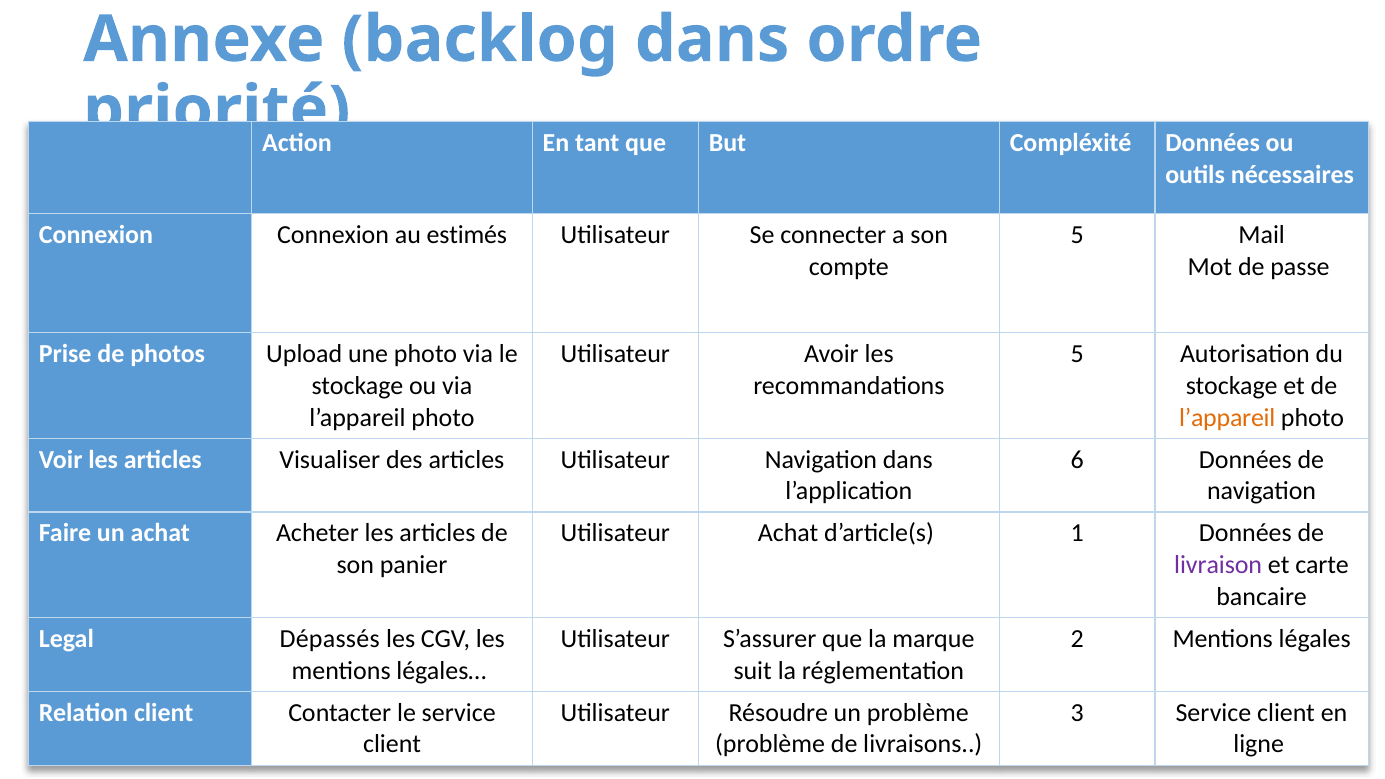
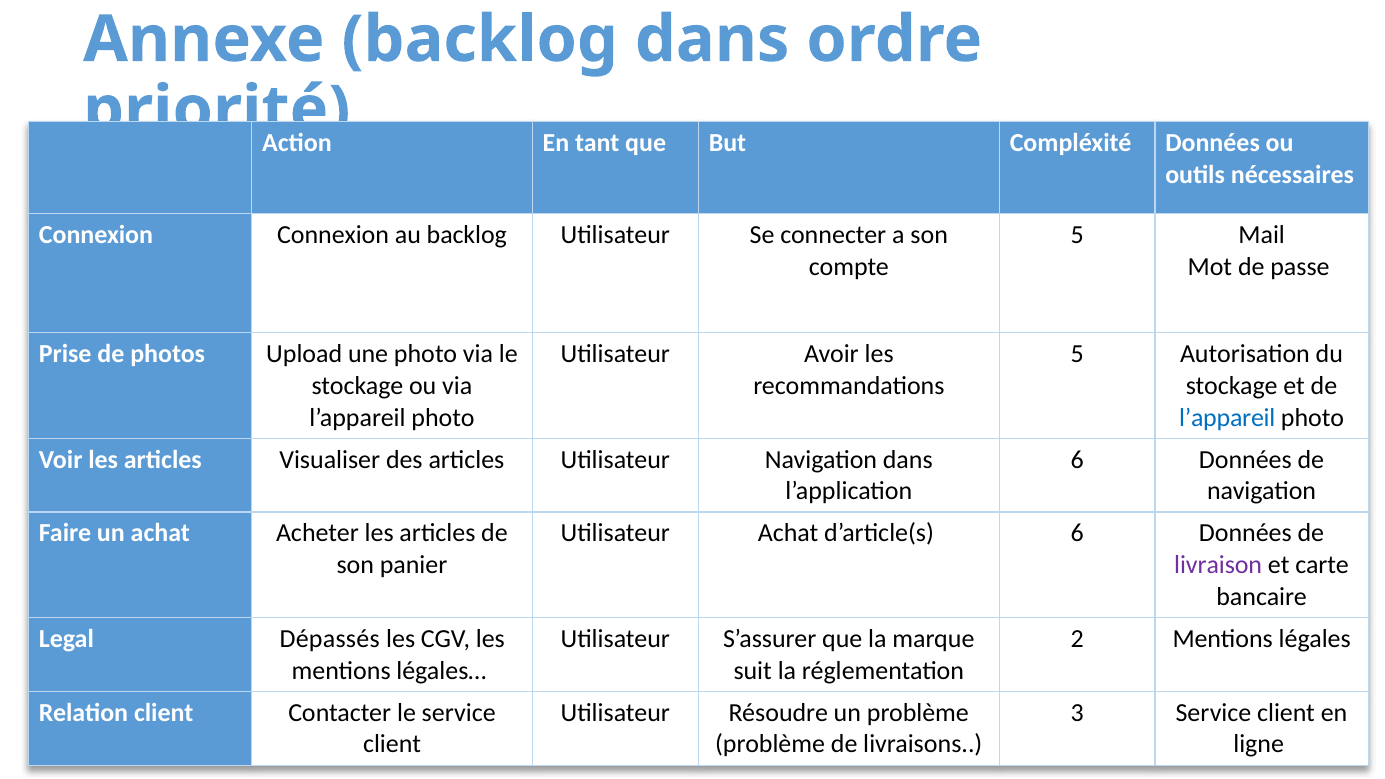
au estimés: estimés -> backlog (467, 235)
l’appareil colour: orange -> blue (1227, 418)
d’article(s 1: 1 -> 6 (1077, 533)
